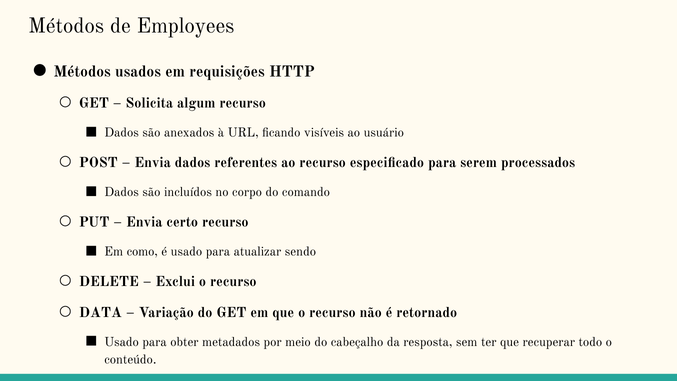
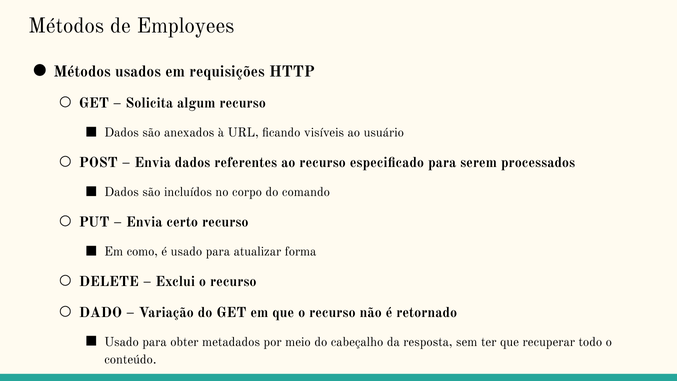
sendo: sendo -> forma (301, 252)
DATA: DATA -> DADO (100, 312)
